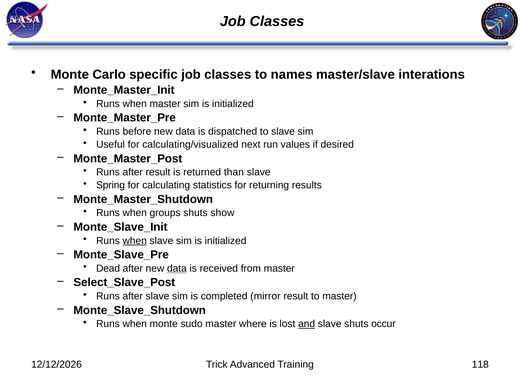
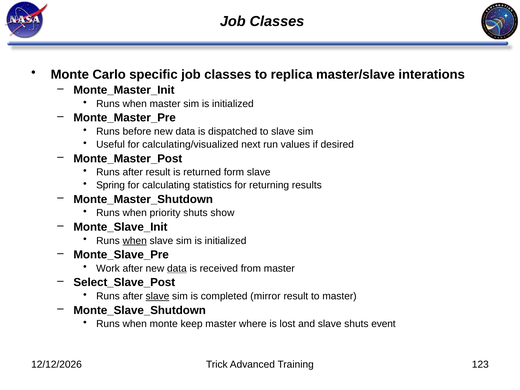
names: names -> replica (292, 75)
than: than -> form (234, 172)
groups: groups -> priority (165, 213)
Dead: Dead -> Work (108, 268)
slave underline: none -> present (157, 296)
sudo: sudo -> keep (192, 324)
and underline: present -> none (307, 324)
occur: occur -> event (383, 324)
118: 118 -> 123 (480, 365)
